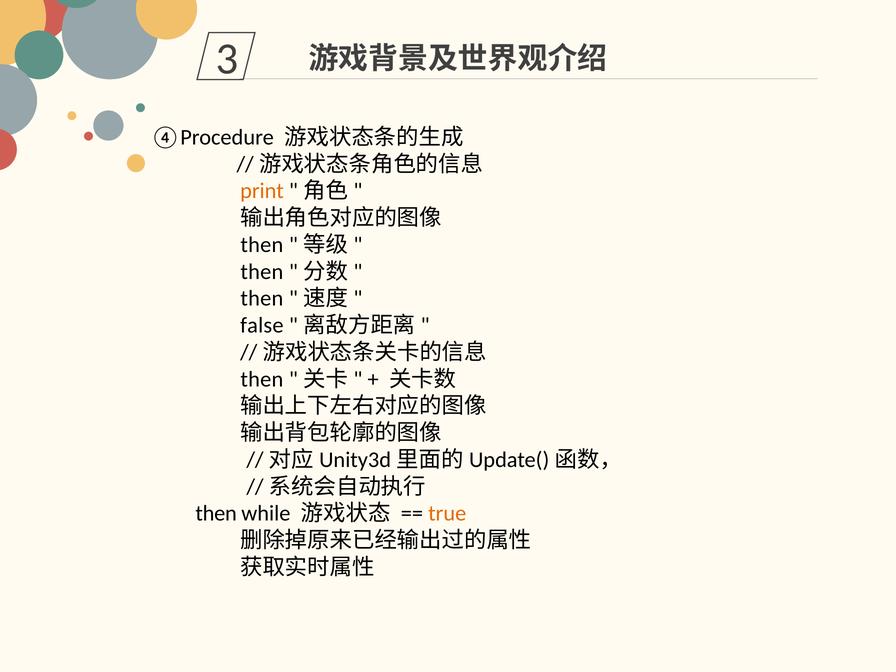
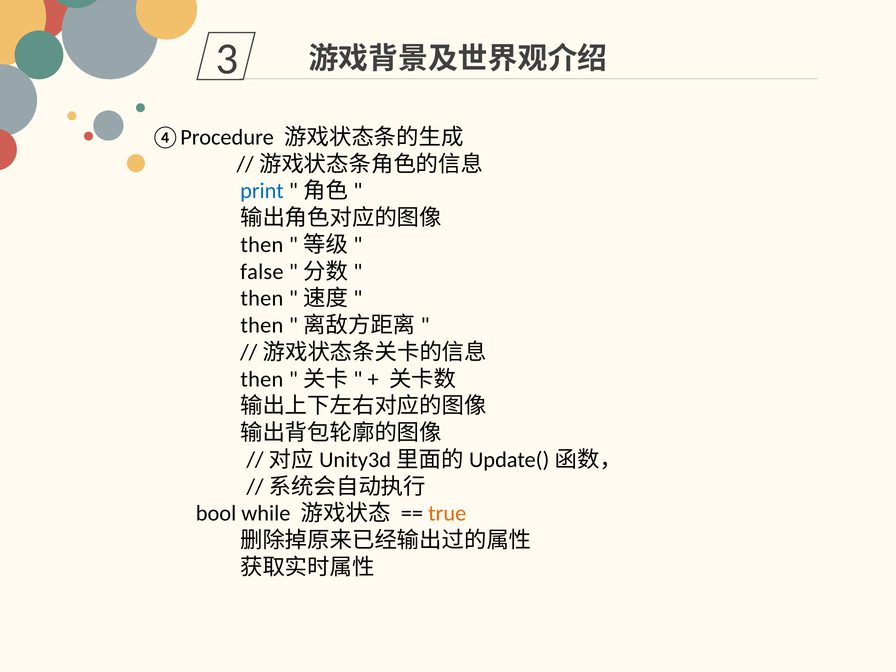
print colour: orange -> blue (262, 191)
then: then -> false (262, 272)
false: false -> then (262, 325)
then: then -> bool (216, 514)
